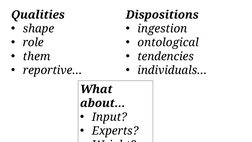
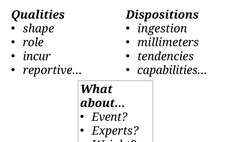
ontological: ontological -> millimeters (168, 42)
them: them -> incur (37, 56)
individuals…: individuals… -> capabilities… (172, 70)
Input: Input -> Event (110, 117)
